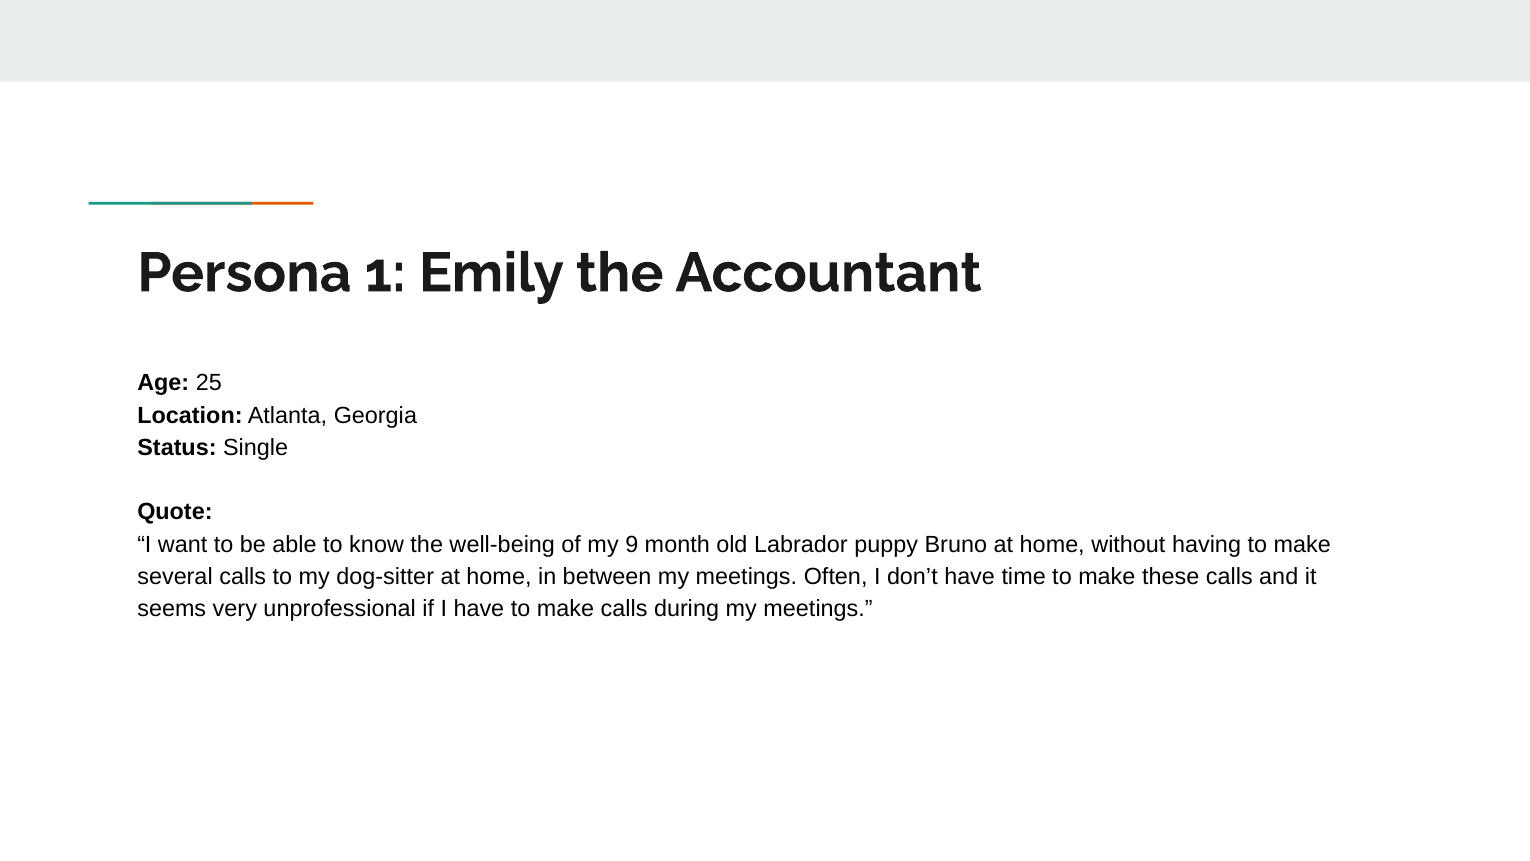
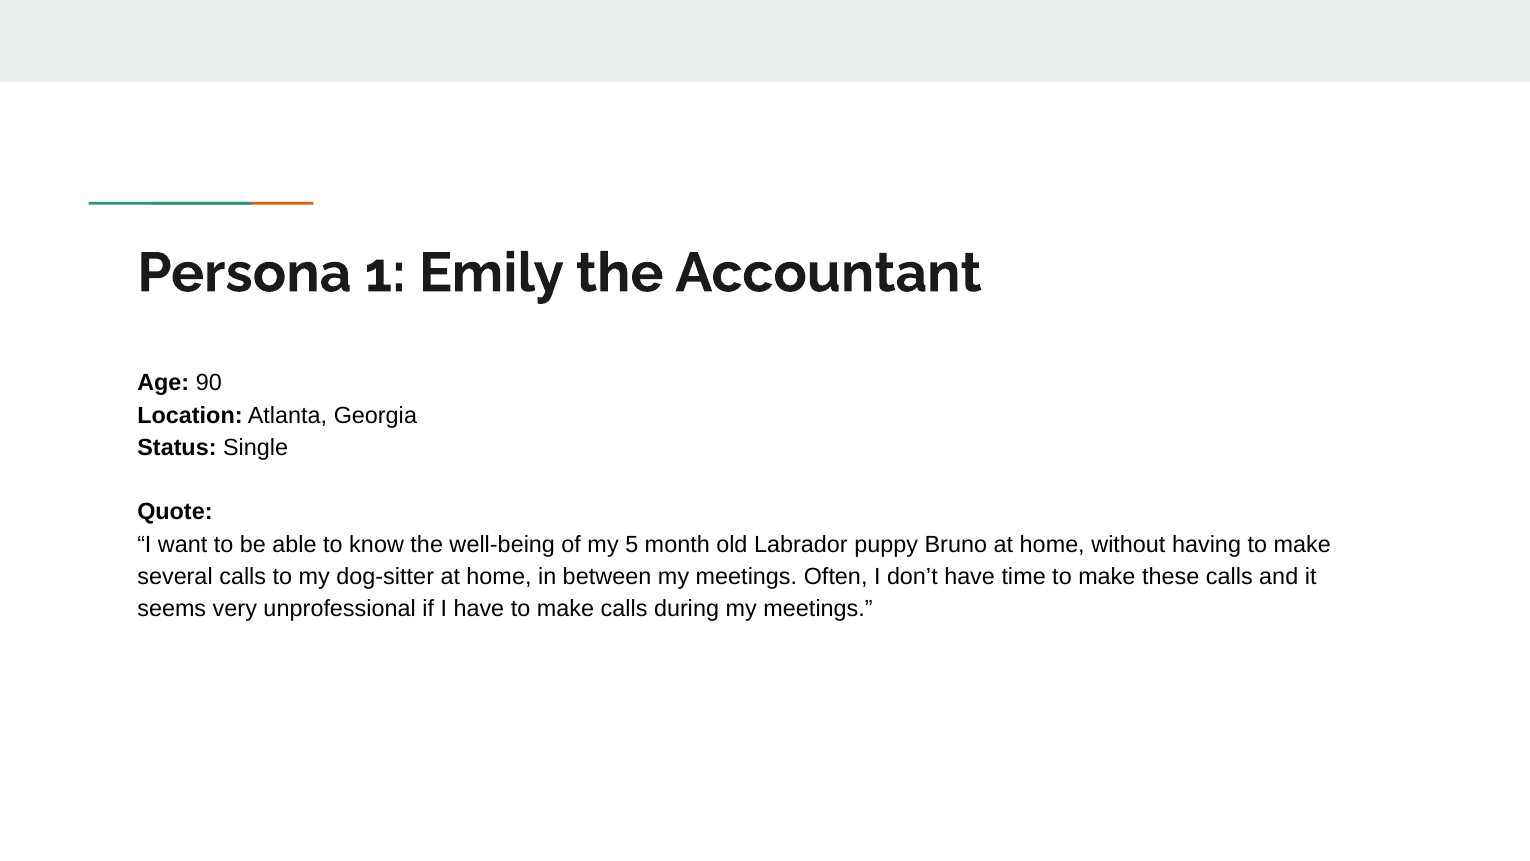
25: 25 -> 90 (209, 383)
9: 9 -> 5 (632, 544)
